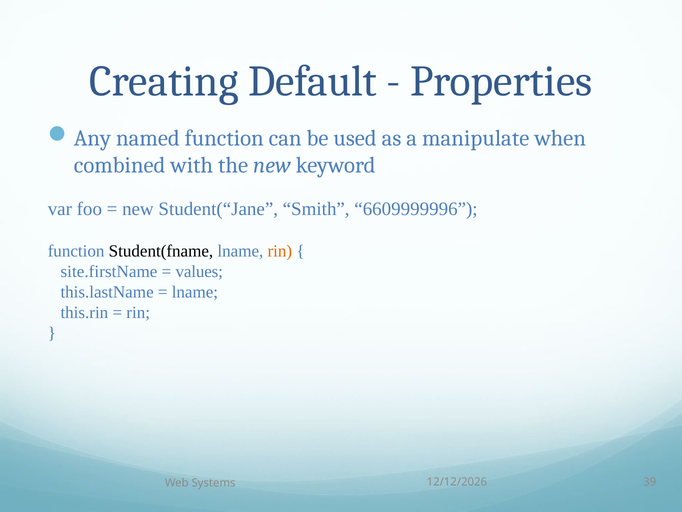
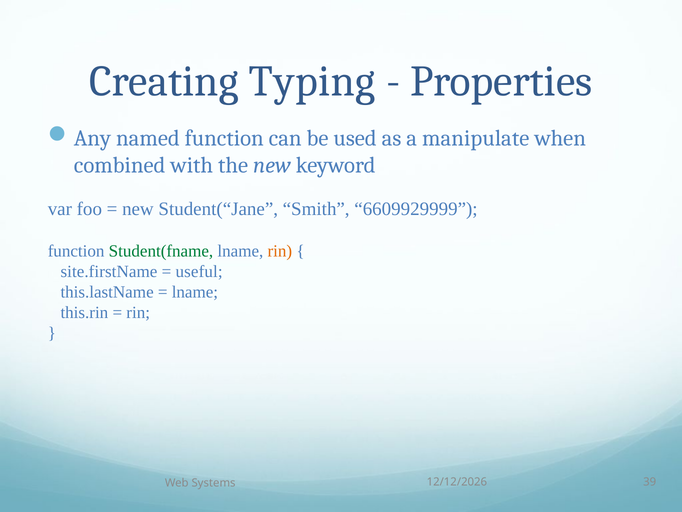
Default: Default -> Typing (312, 81)
6609999996: 6609999996 -> 6609929999 (416, 209)
Student(fname colour: black -> green (161, 251)
values: values -> useful (199, 271)
